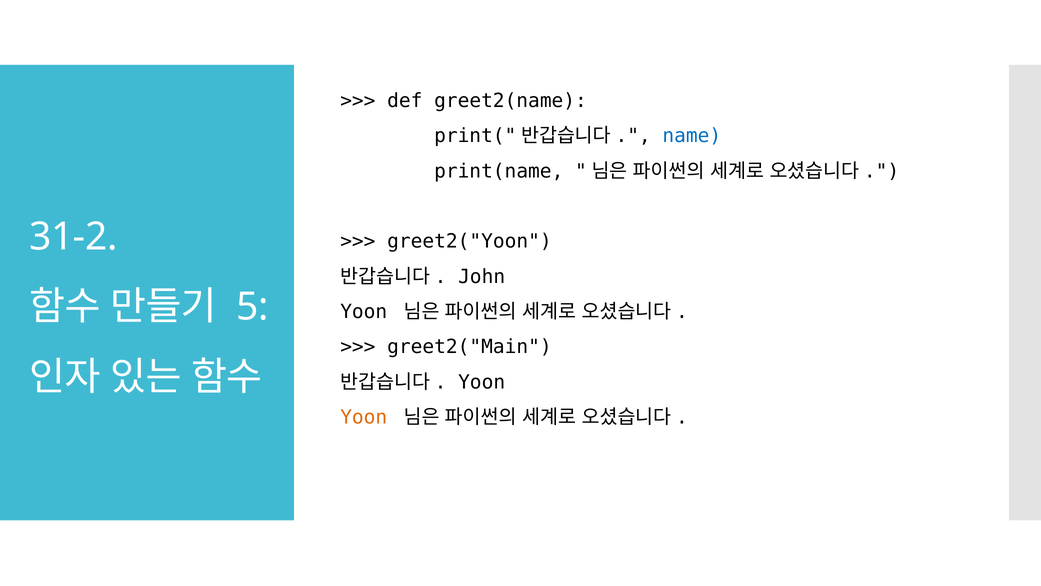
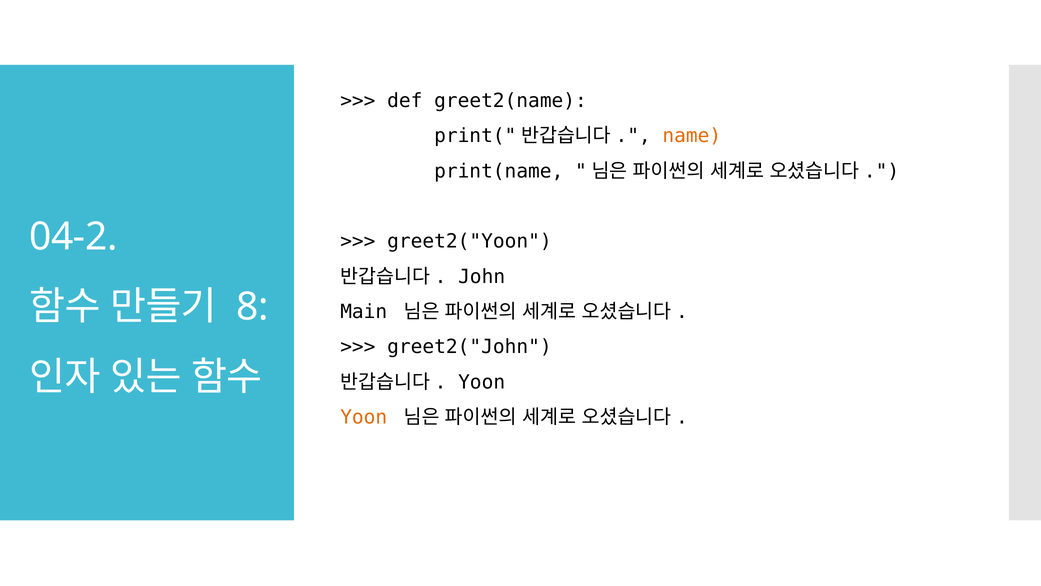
name colour: blue -> orange (692, 136)
31-2: 31-2 -> 04-2 (73, 237)
5: 5 -> 8 (253, 307)
Yoon: Yoon -> Main (364, 312)
greet2("Main: greet2("Main -> greet2("John (469, 347)
